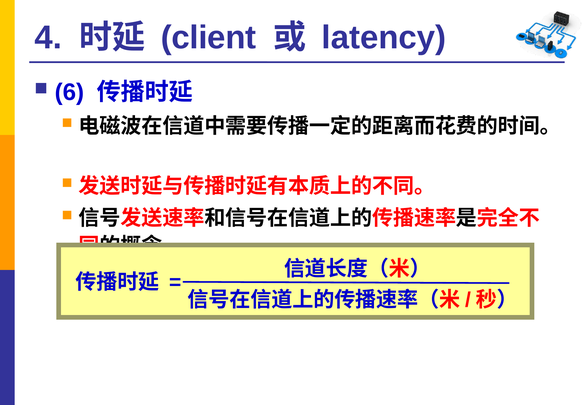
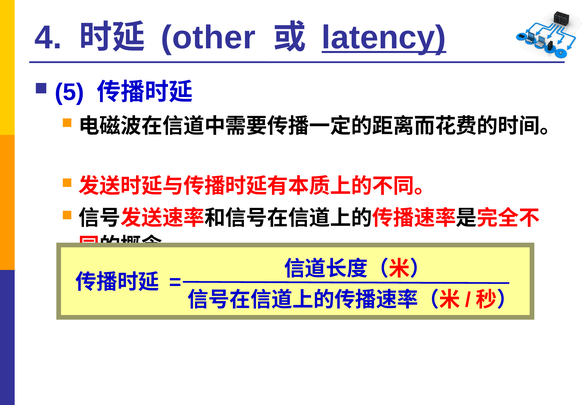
client: client -> other (208, 38)
latency underline: none -> present (384, 38)
6: 6 -> 5 (70, 92)
